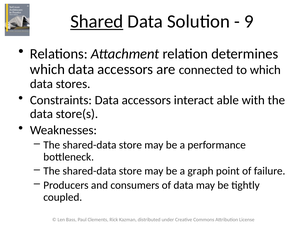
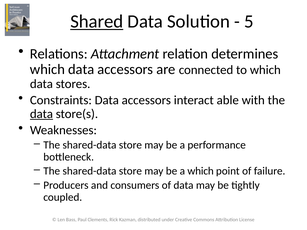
9: 9 -> 5 (249, 21)
data underline: none -> present (41, 114)
a graph: graph -> which (201, 171)
